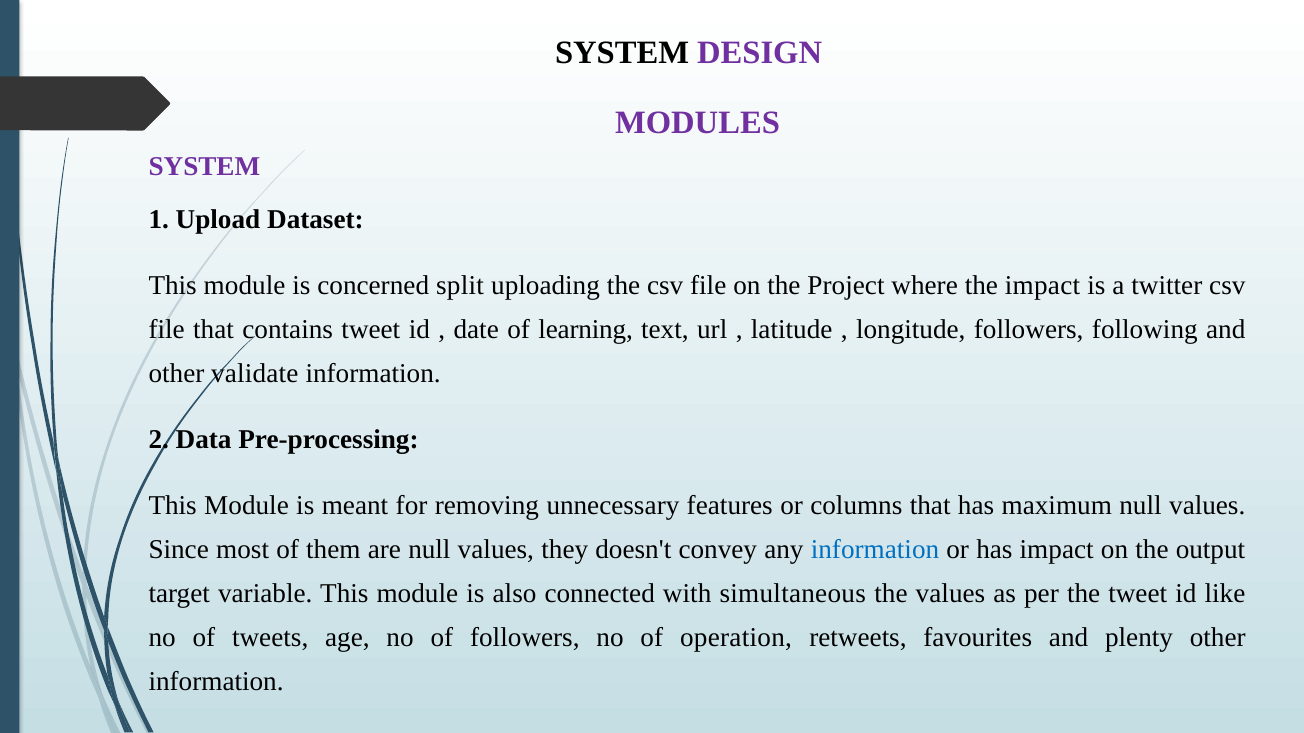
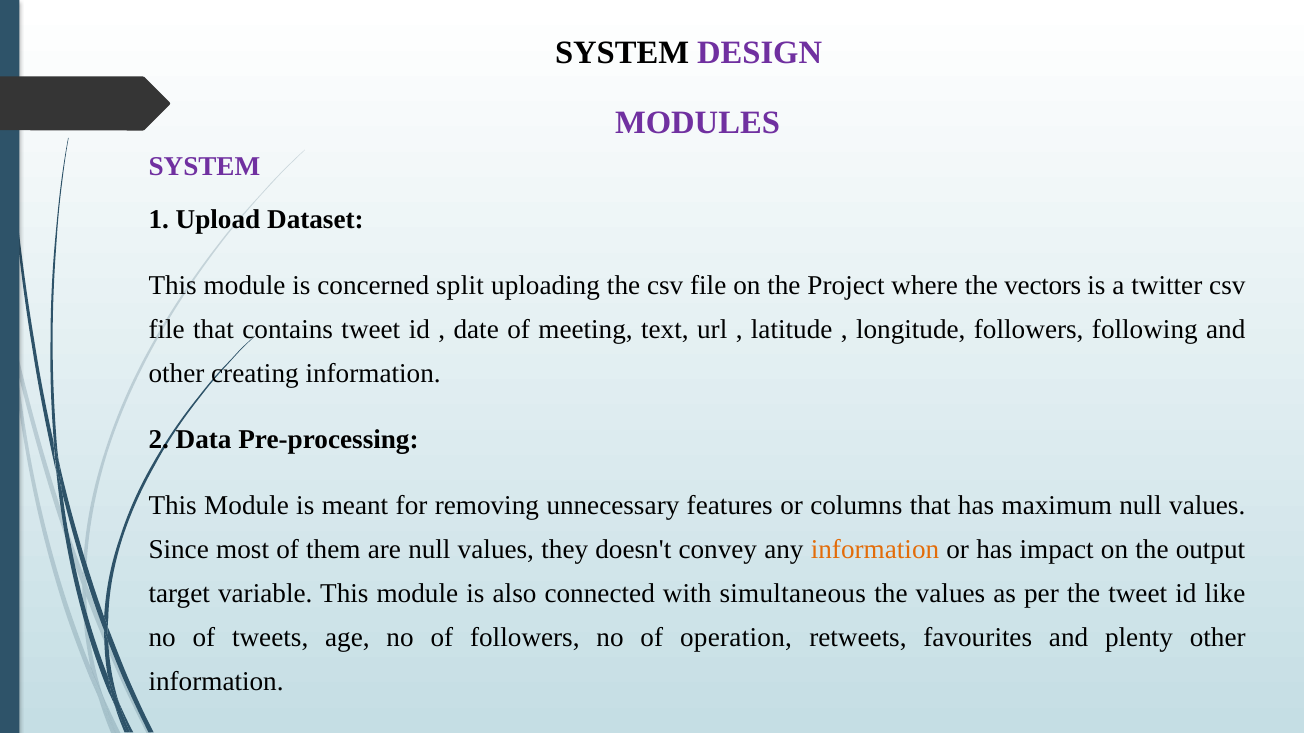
the impact: impact -> vectors (1043, 286)
learning: learning -> meeting (586, 330)
validate: validate -> creating (255, 374)
information colour: blue -> orange (875, 550)
